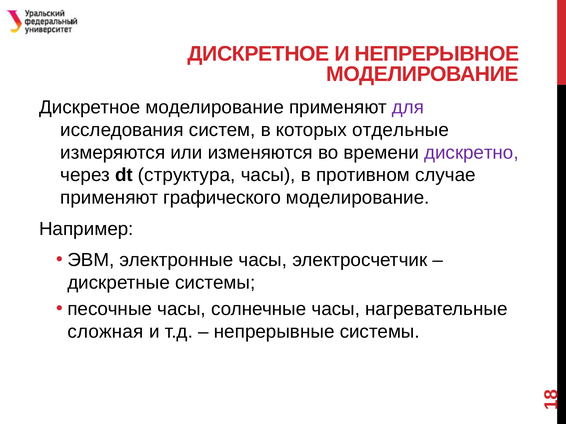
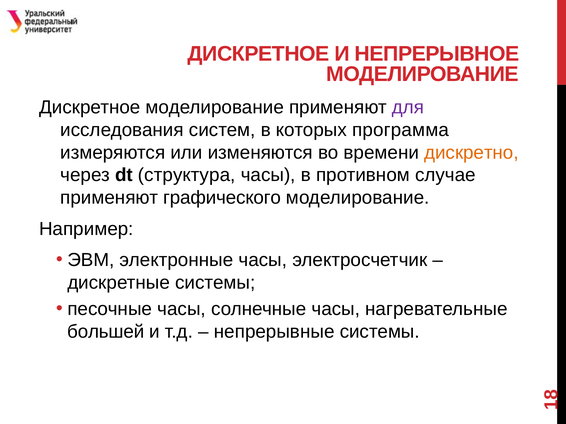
отдельные: отдельные -> программа (401, 130)
дискретно colour: purple -> orange (471, 153)
сложная: сложная -> большей (106, 332)
